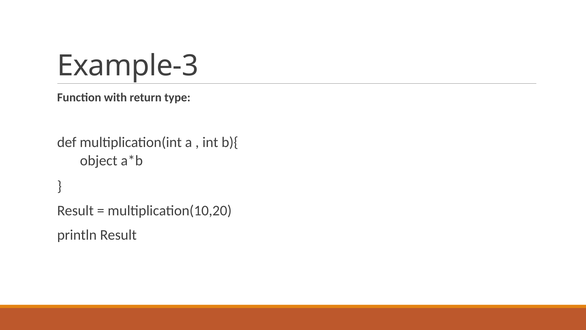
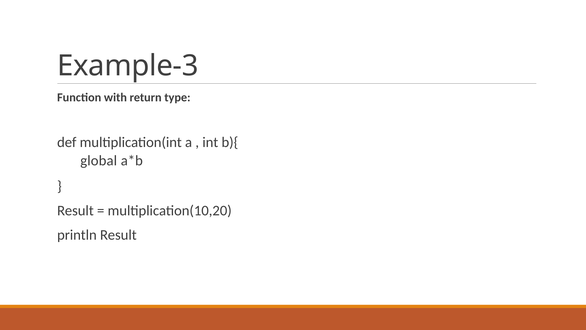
object: object -> global (99, 160)
